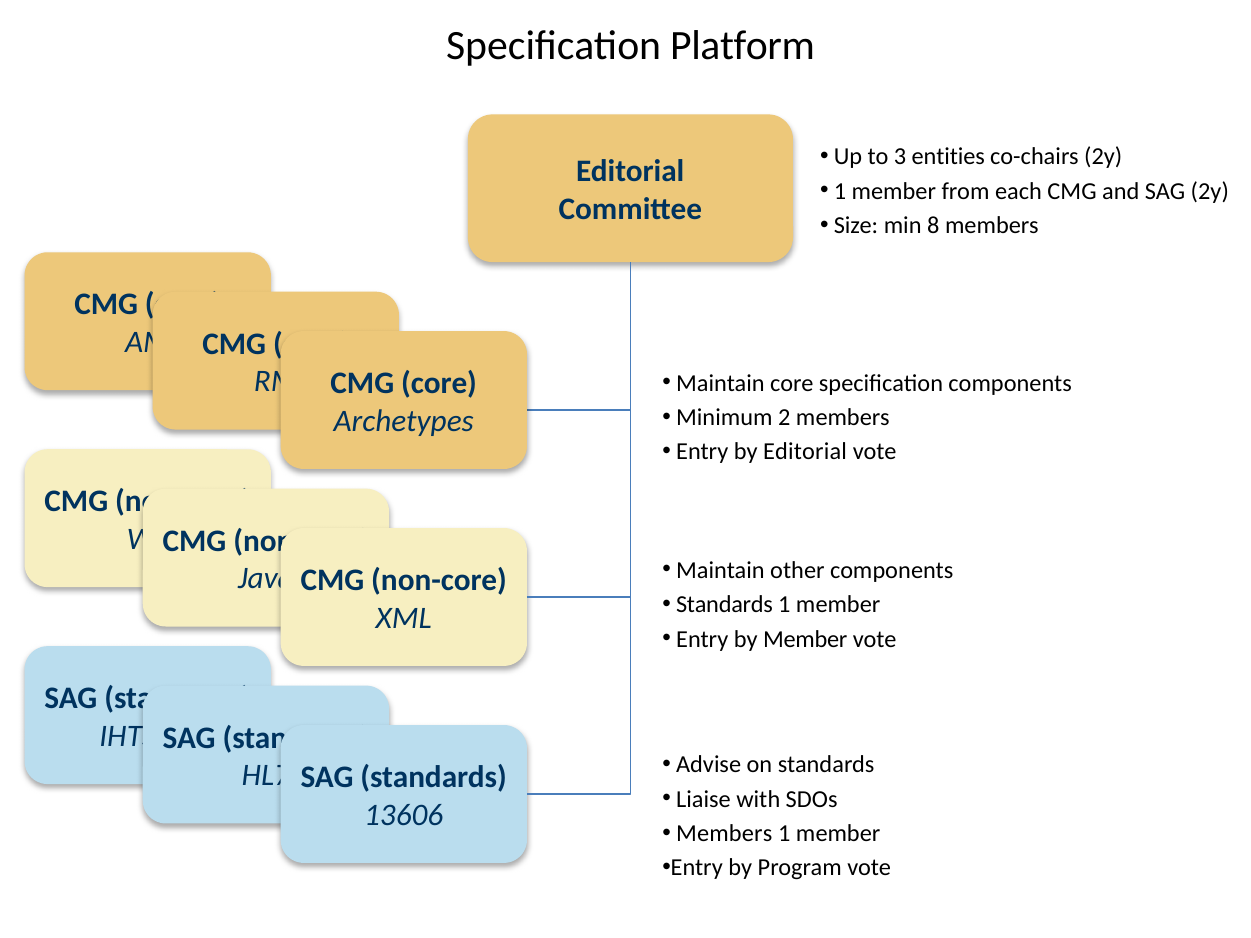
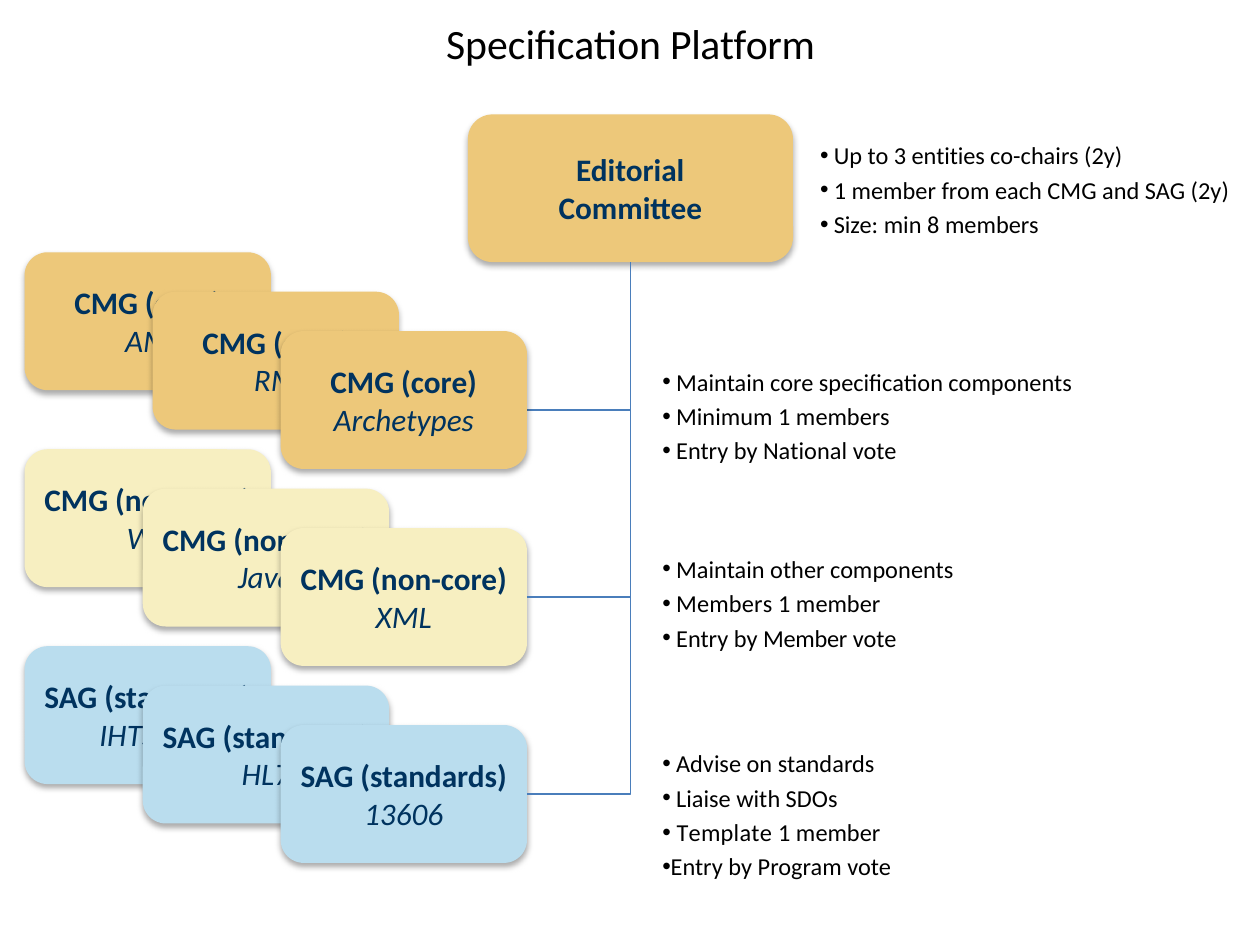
Minimum 2: 2 -> 1 (784, 418)
by Editorial: Editorial -> National (805, 452)
Standards: Standards -> Members (724, 605)
Members: Members -> Template (724, 834)
